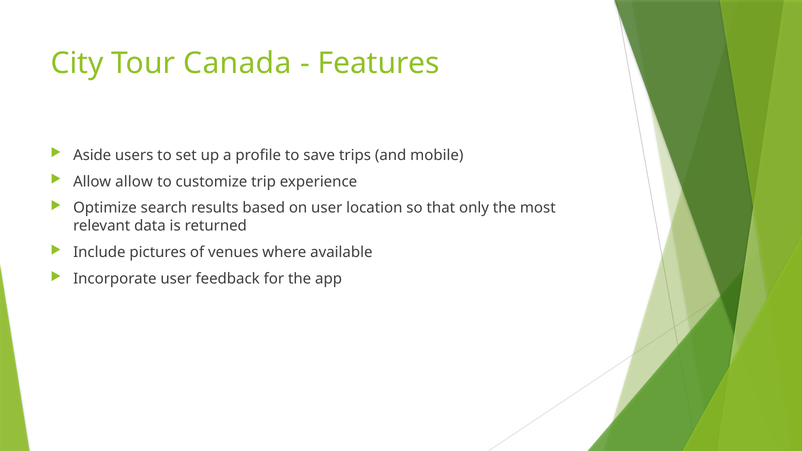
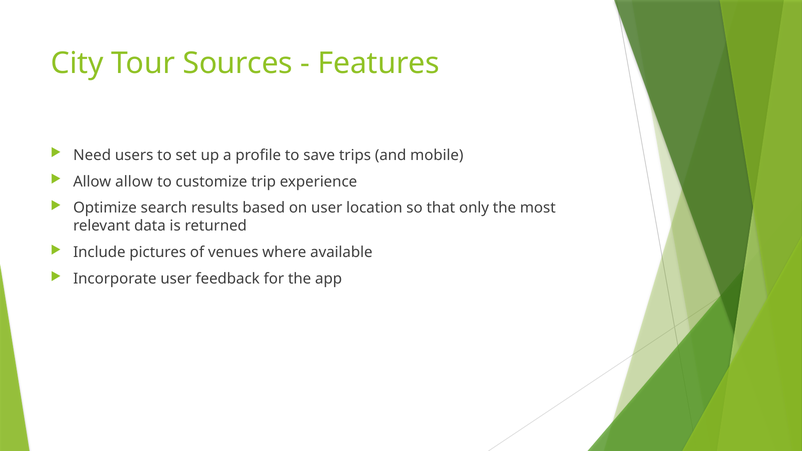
Canada: Canada -> Sources (238, 63)
Aside: Aside -> Need (92, 155)
